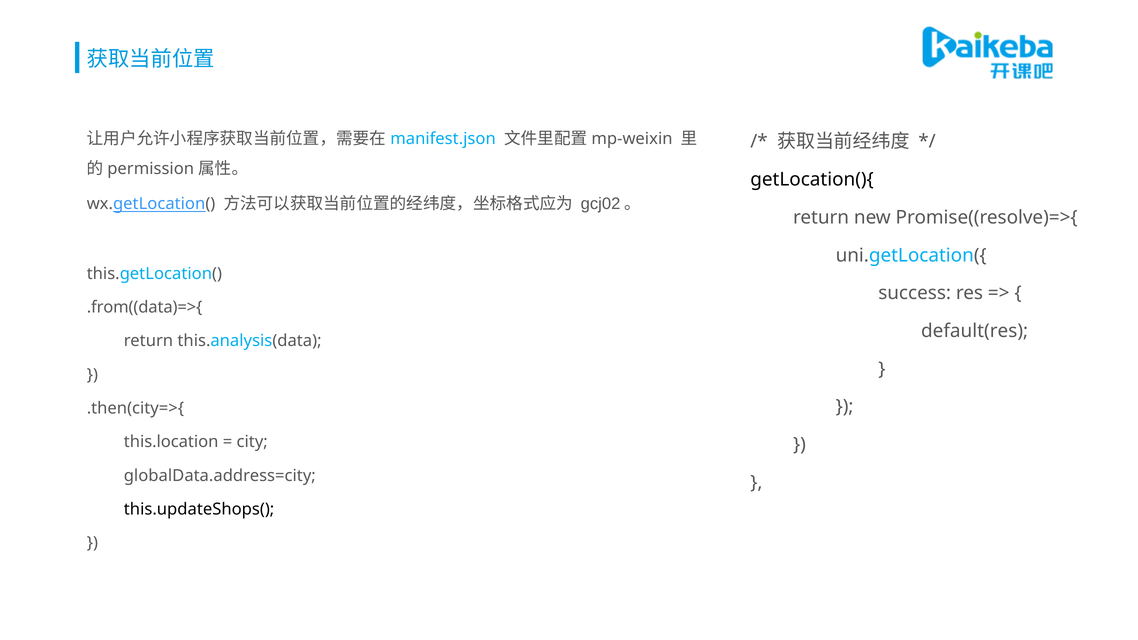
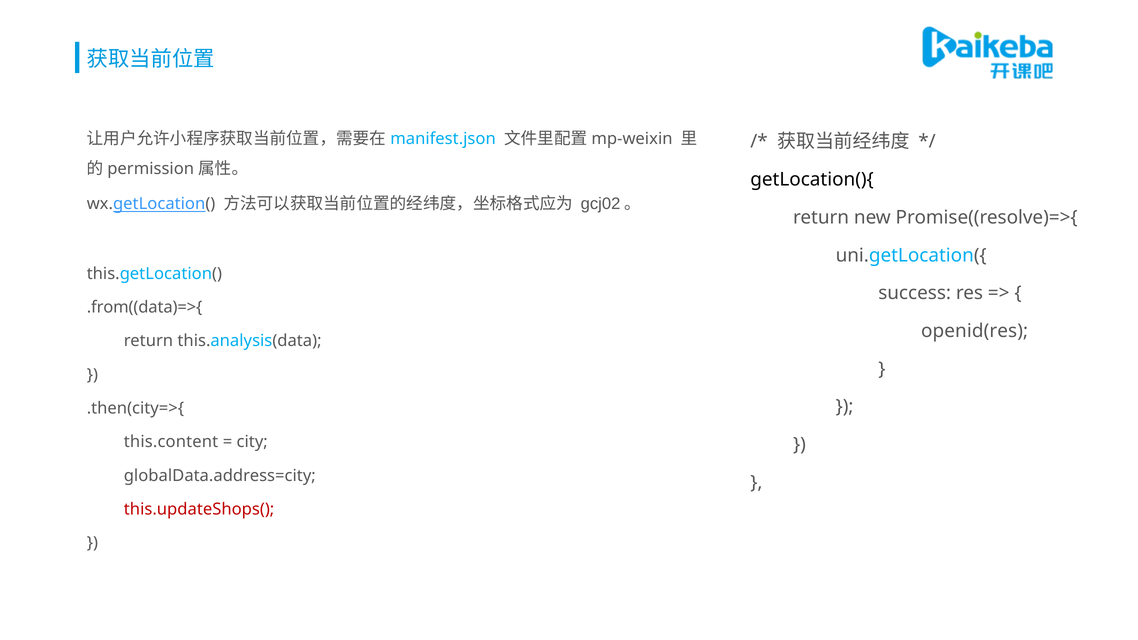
default(res: default(res -> openid(res (975, 331)
this.location: this.location -> this.content (171, 442)
this.updateShops( colour: black -> red (199, 509)
